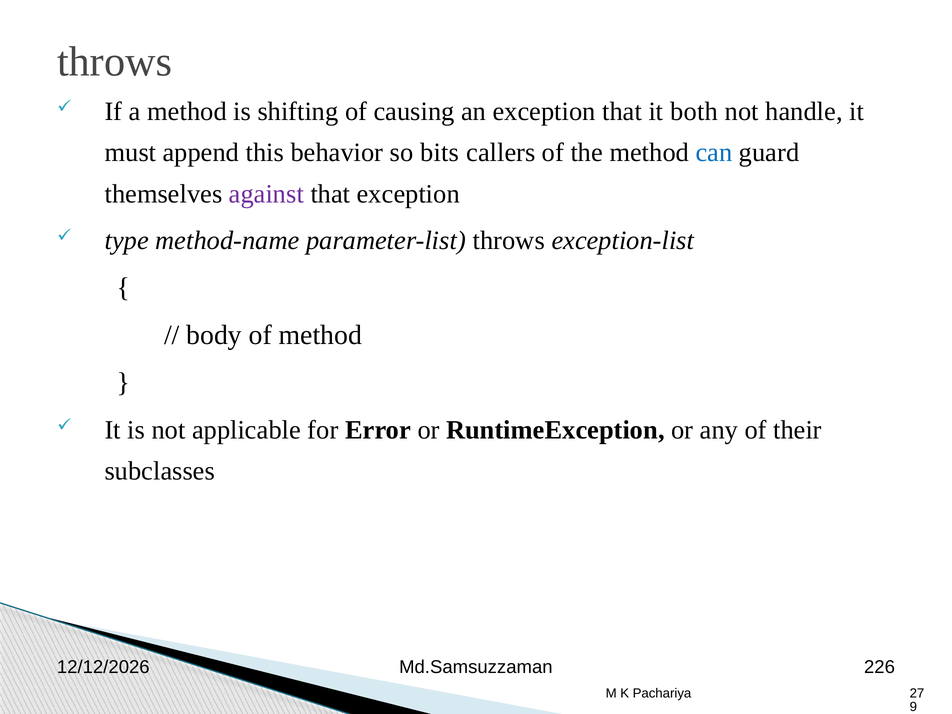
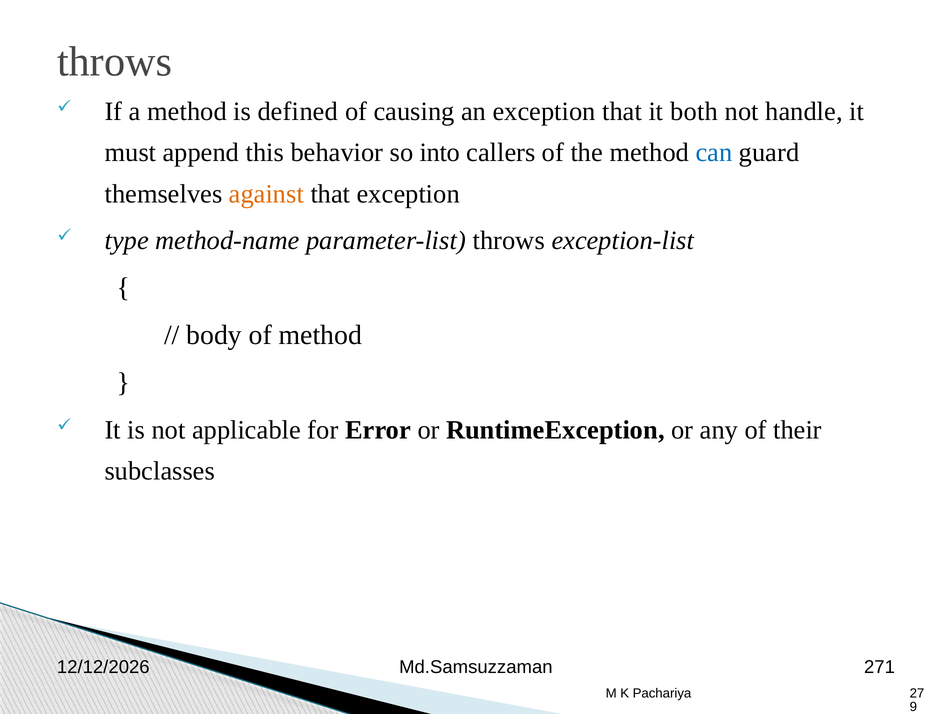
shifting: shifting -> defined (298, 111)
bits: bits -> into (440, 153)
against colour: purple -> orange (266, 194)
226: 226 -> 271 (880, 667)
